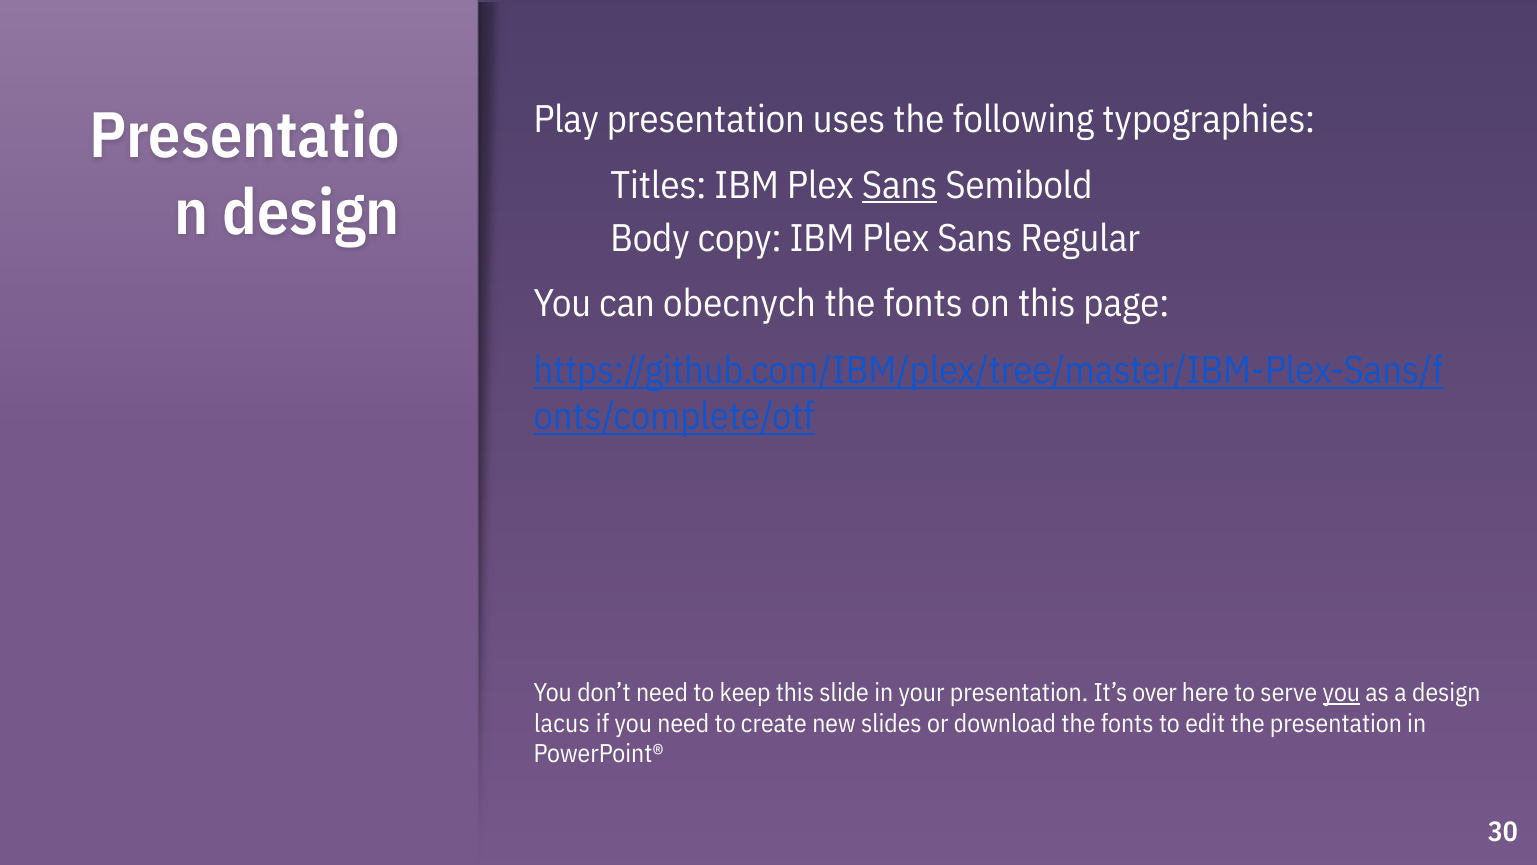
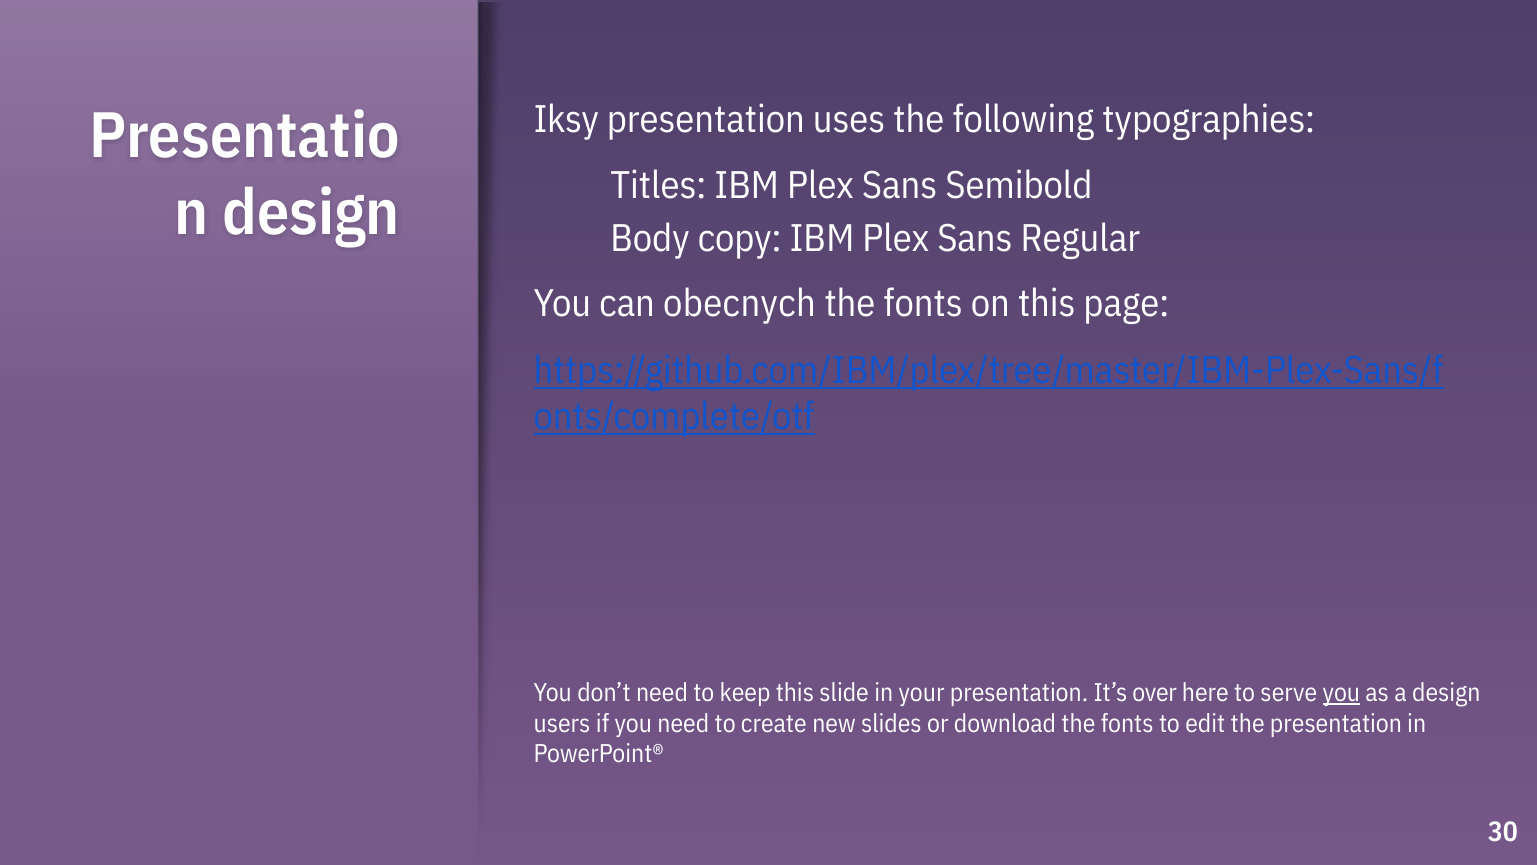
Play: Play -> Iksy (566, 119)
Sans underline: present -> none (900, 185)
lacus: lacus -> users (562, 723)
